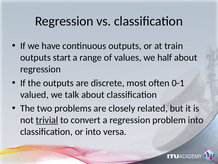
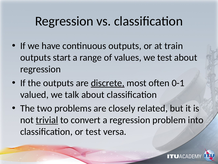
we half: half -> test (165, 57)
discrete underline: none -> present (108, 83)
or into: into -> test (93, 131)
